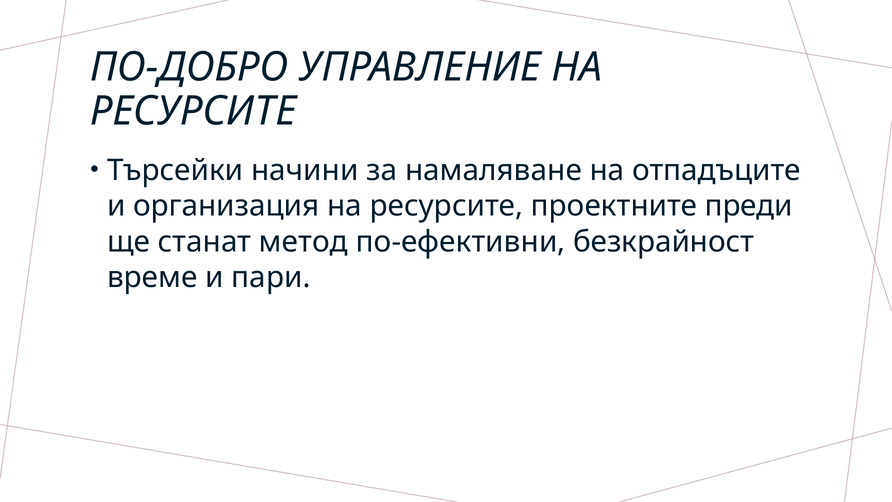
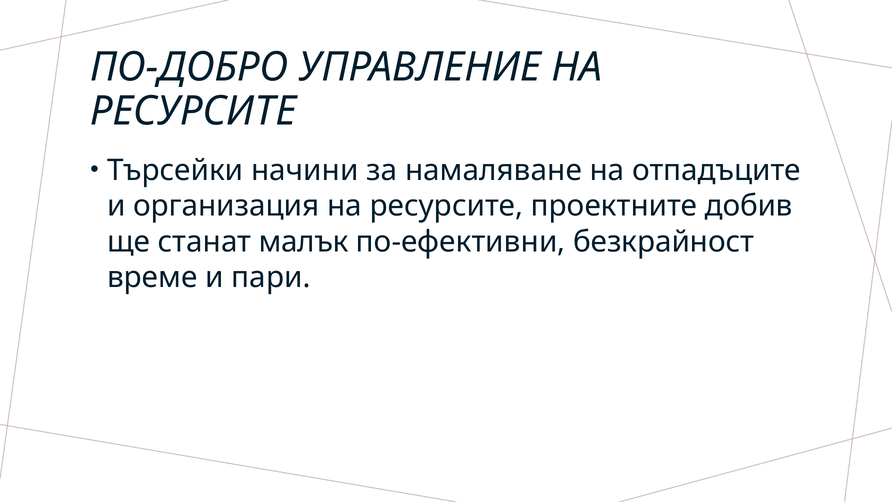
преди: преди -> добив (749, 206)
метод: метод -> малък (304, 242)
